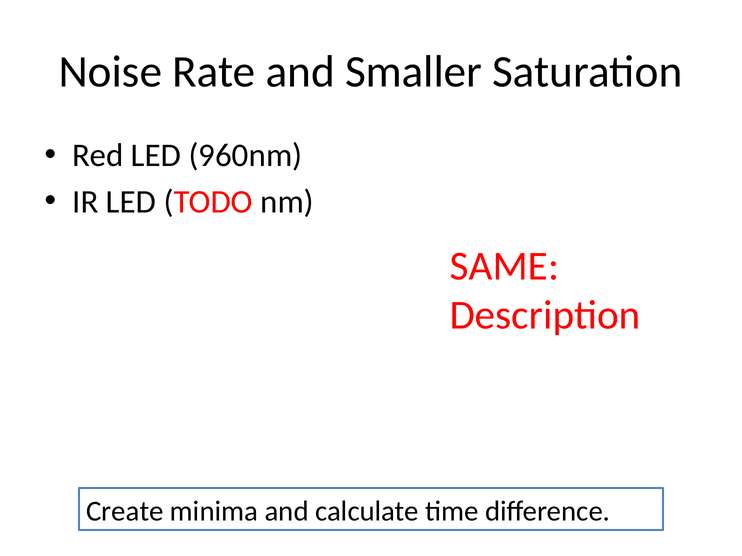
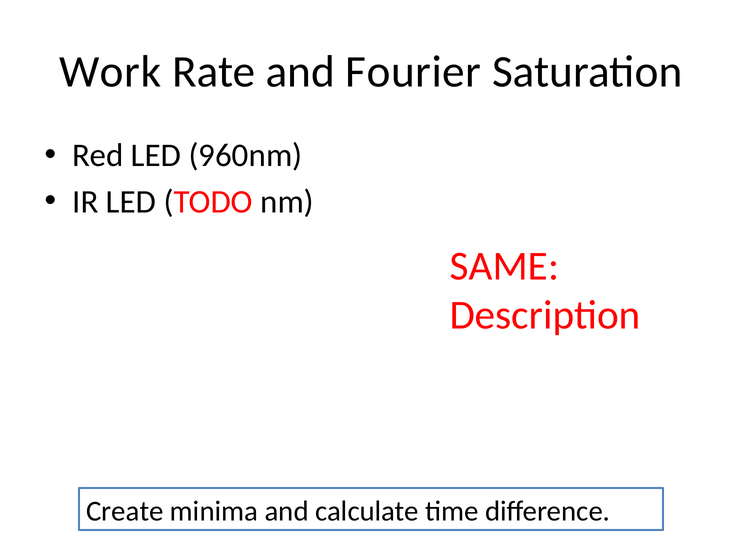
Noise: Noise -> Work (110, 72)
Smaller: Smaller -> Fourier (413, 72)
